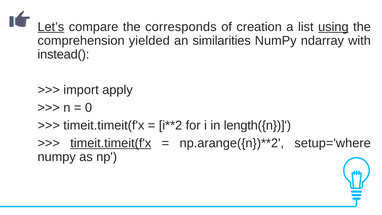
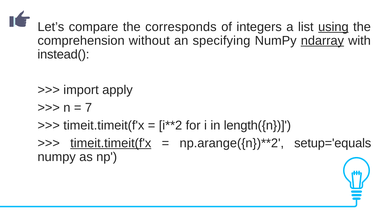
Let’s underline: present -> none (51, 27)
creation: creation -> integers (259, 27)
yielded: yielded -> without (149, 41)
similarities: similarities -> specifying (222, 41)
ndarray underline: none -> present (322, 41)
0: 0 -> 7 (88, 108)
setup='where: setup='where -> setup='equals (333, 143)
